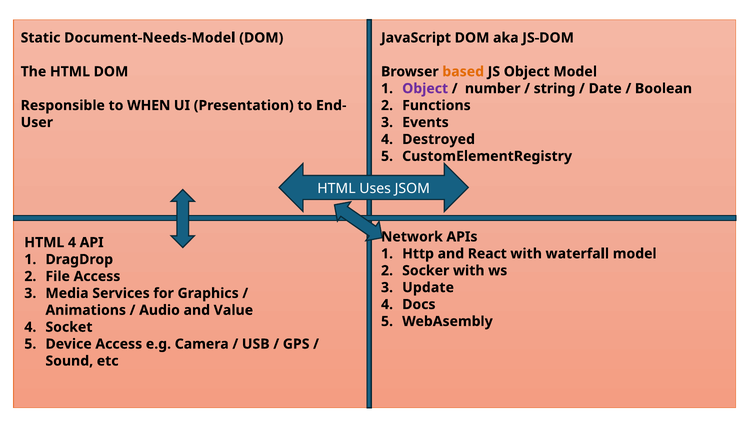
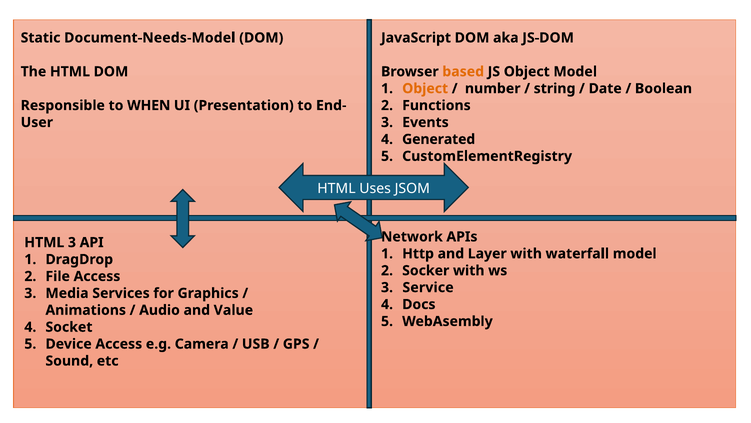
Object colour: purple -> orange (425, 88)
Destroyed: Destroyed -> Generated (439, 139)
HTML 4: 4 -> 3 (72, 242)
React: React -> Layer (487, 253)
Update: Update -> Service (428, 287)
